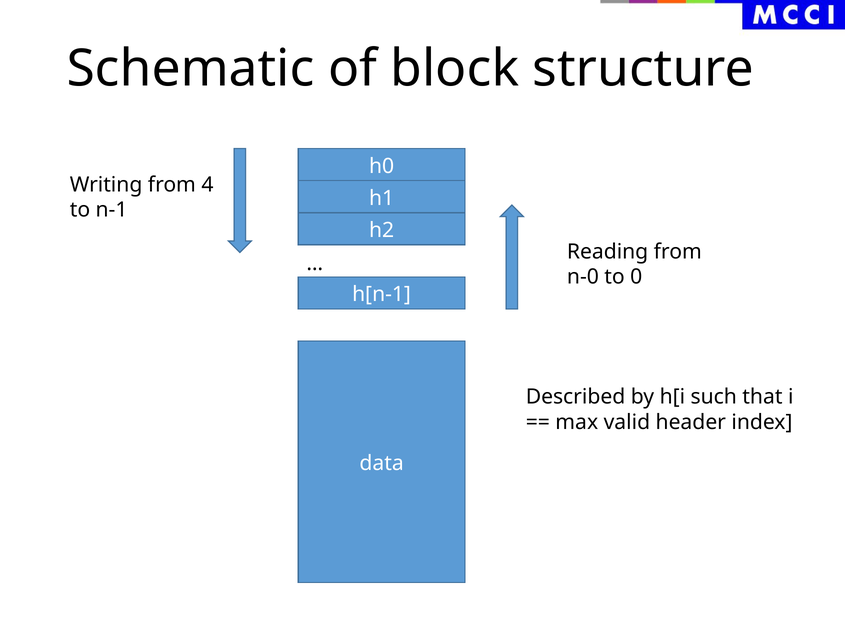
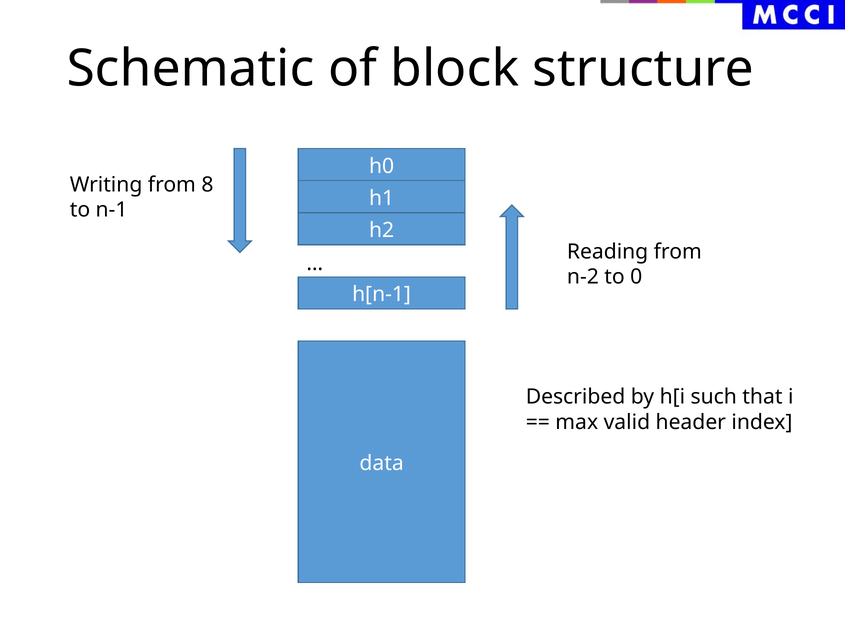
4: 4 -> 8 (207, 185)
n-0: n-0 -> n-2 (583, 277)
